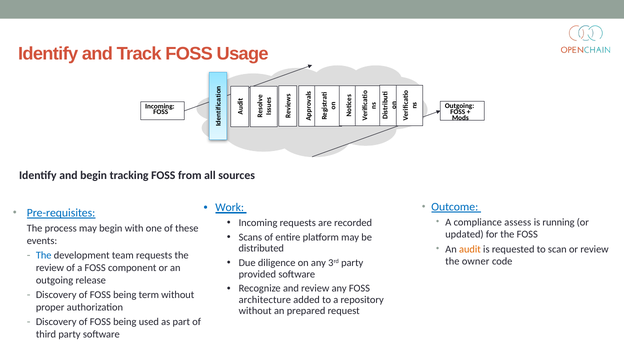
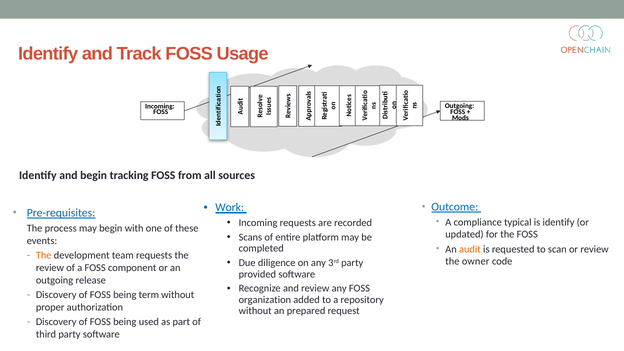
assess: assess -> typical (518, 222)
is running: running -> identify (559, 222)
distributed: distributed -> completed (261, 248)
The colour: blue -> orange (44, 255)
architecture: architecture -> organization (265, 300)
